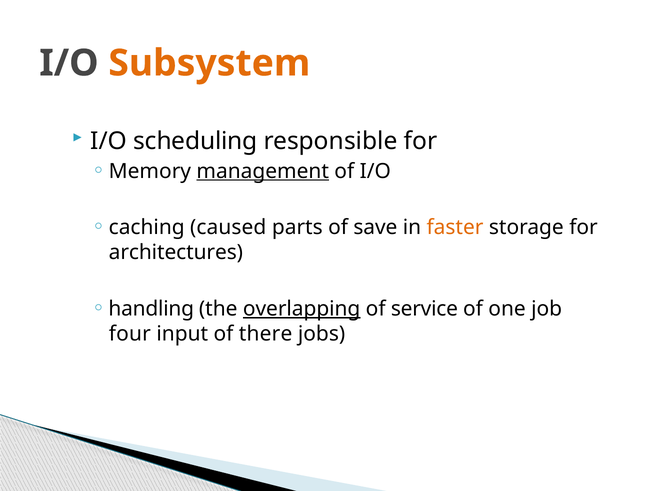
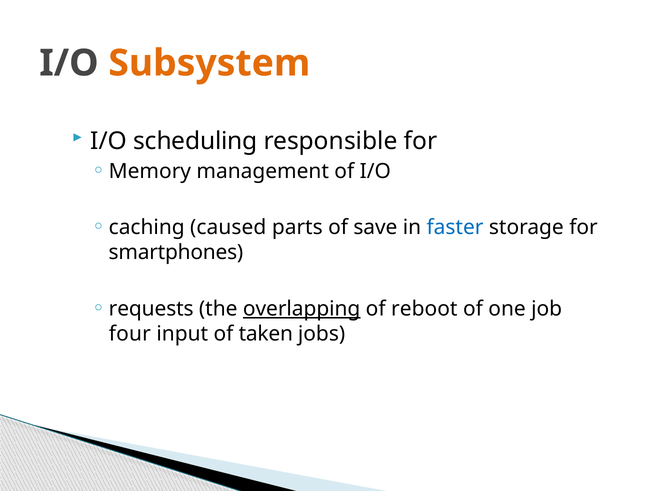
management underline: present -> none (263, 171)
faster colour: orange -> blue (455, 227)
architectures: architectures -> smartphones (176, 253)
handling: handling -> requests (151, 309)
service: service -> reboot (424, 309)
there: there -> taken (266, 334)
